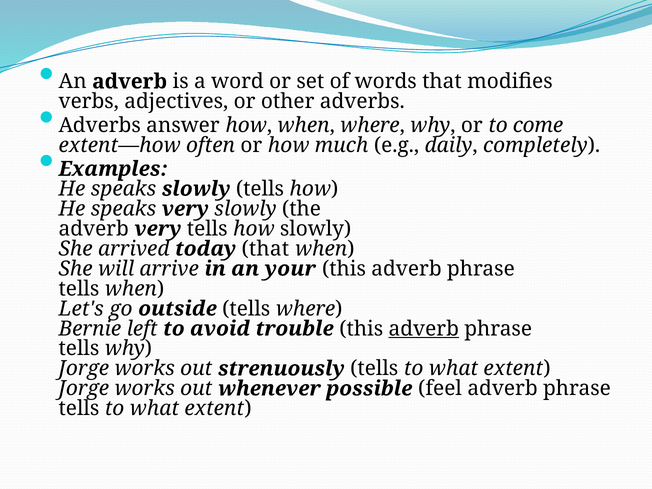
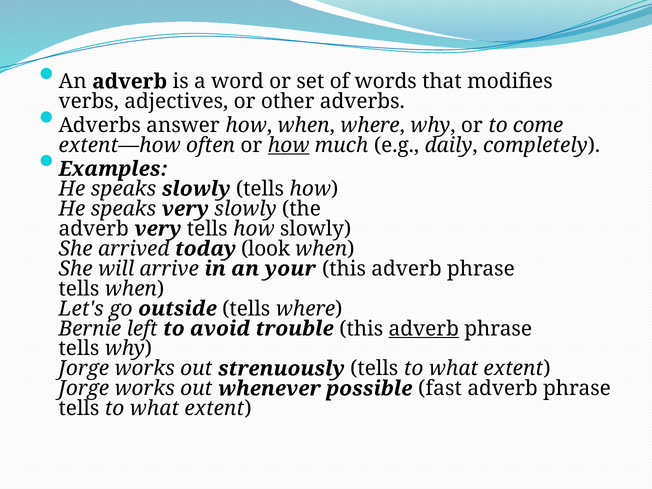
how underline: none -> present (289, 145)
today that: that -> look (266, 249)
feel: feel -> fast (440, 389)
